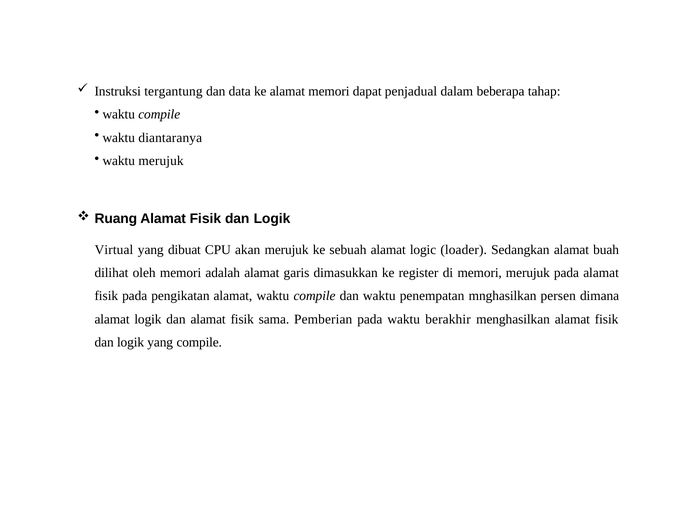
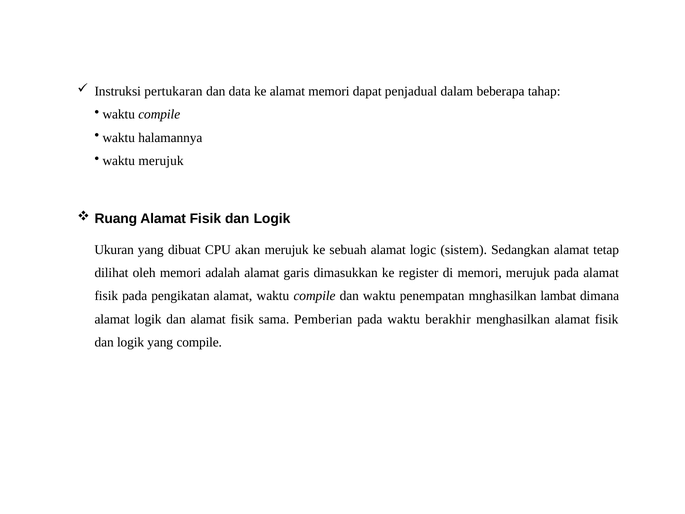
tergantung: tergantung -> pertukaran (173, 92)
diantaranya: diantaranya -> halamannya (170, 138)
Virtual: Virtual -> Ukuran (114, 250)
loader: loader -> sistem (464, 250)
buah: buah -> tetap (606, 250)
persen: persen -> lambat (558, 296)
